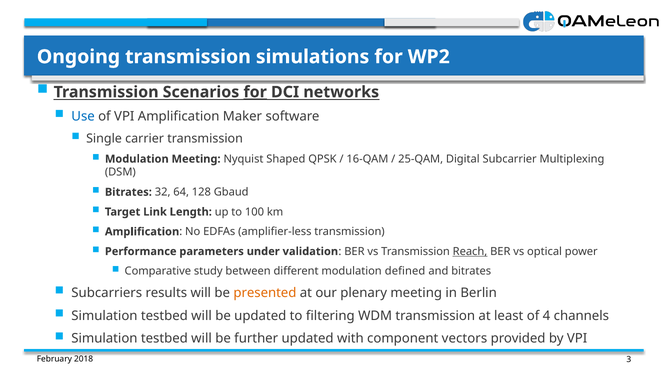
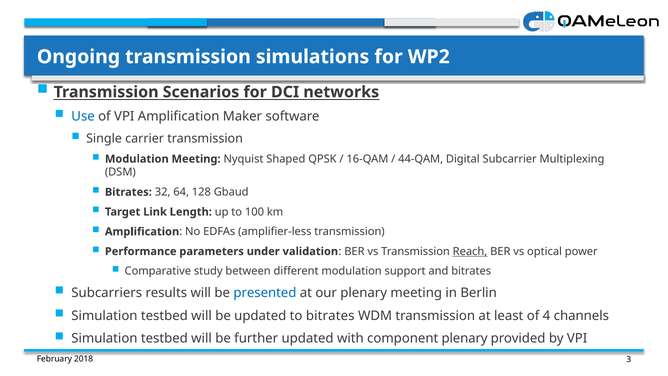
for underline: present -> none (255, 92)
25-QAM: 25-QAM -> 44-QAM (421, 159)
defined: defined -> support (405, 271)
presented colour: orange -> blue (265, 293)
to filtering: filtering -> bitrates (330, 316)
component vectors: vectors -> plenary (465, 338)
